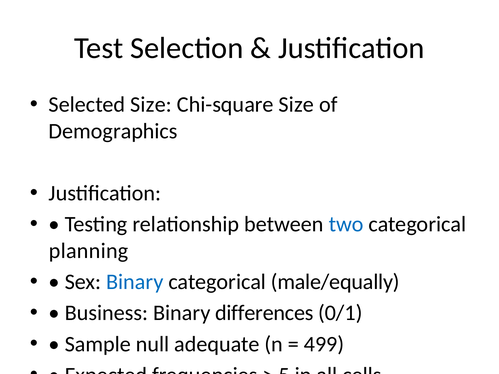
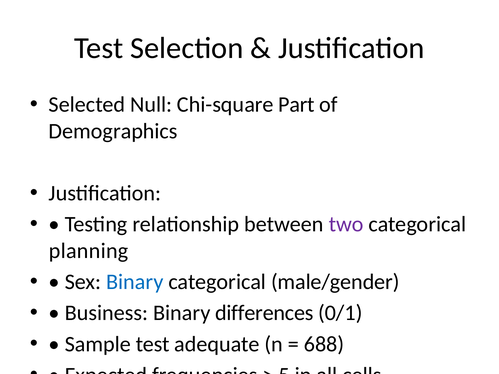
Selected Size: Size -> Null (151, 105)
Chi-square Size: Size -> Part (296, 105)
two colour: blue -> purple (346, 224)
male/equally: male/equally -> male/gender (335, 282)
Sample null: null -> test (153, 344)
499: 499 -> 688 (324, 344)
